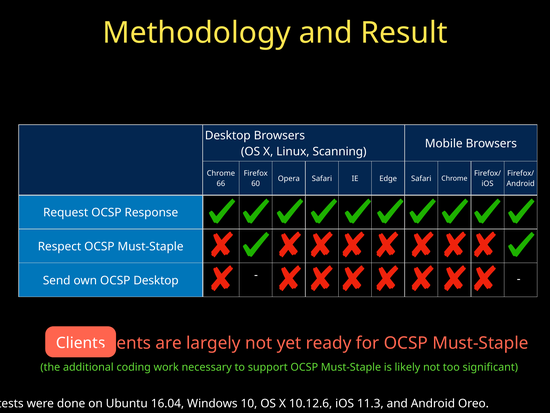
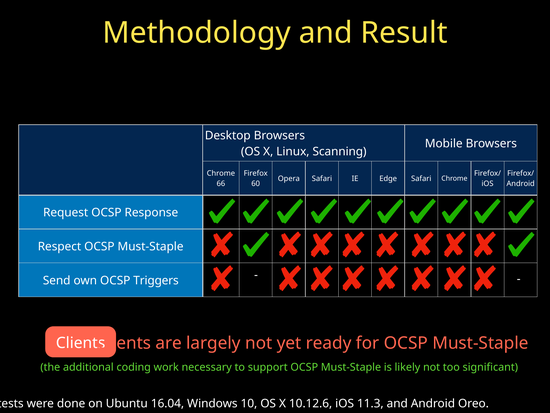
OCSP Desktop: Desktop -> Triggers (156, 280)
